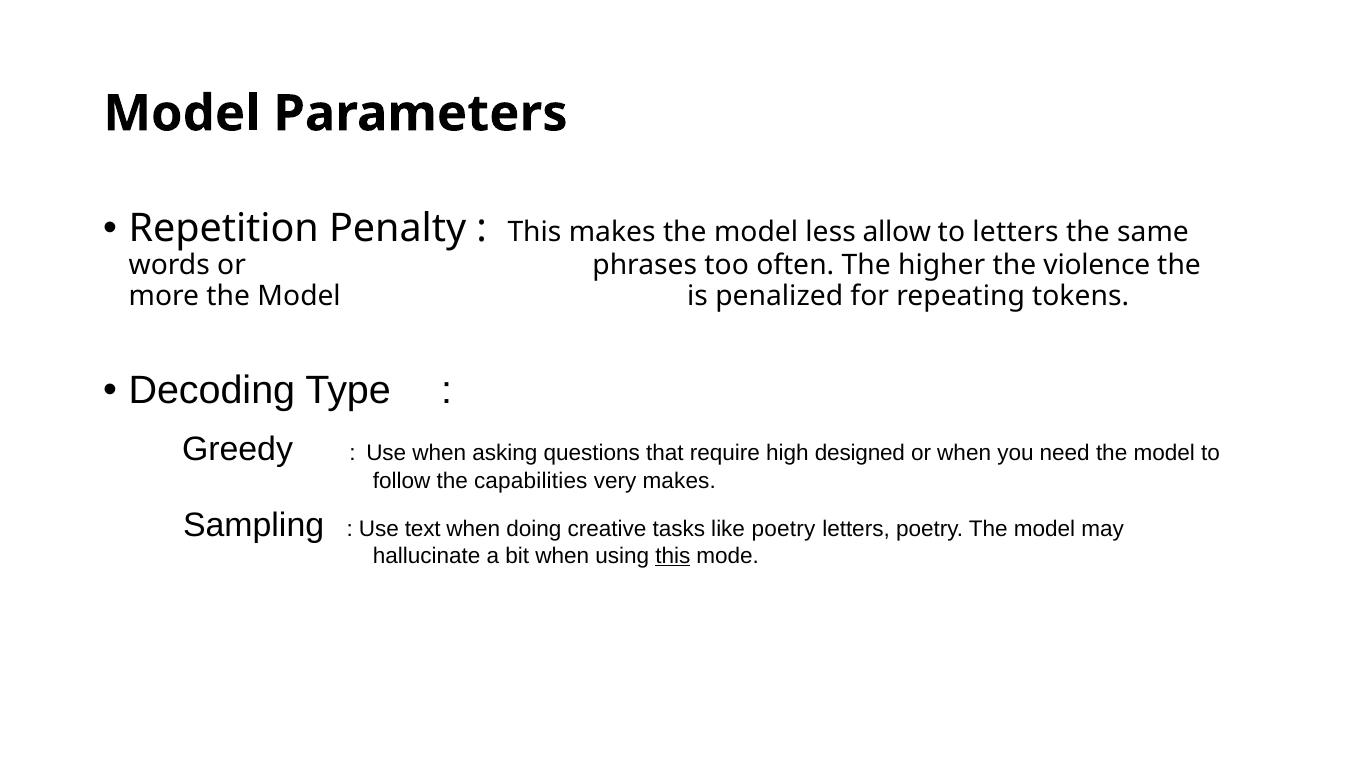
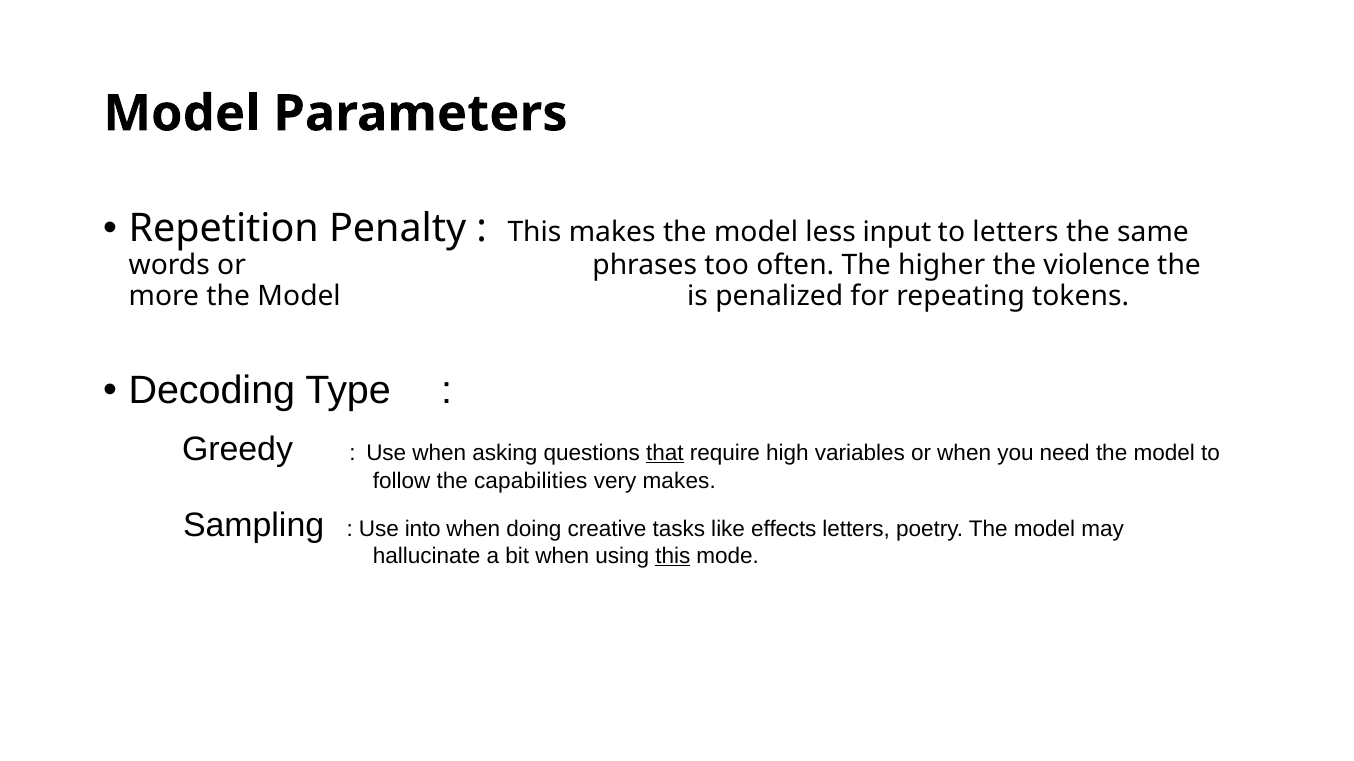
allow: allow -> input (897, 233)
that underline: none -> present (665, 453)
designed: designed -> variables (860, 453)
text: text -> into (423, 530)
like poetry: poetry -> effects (784, 530)
